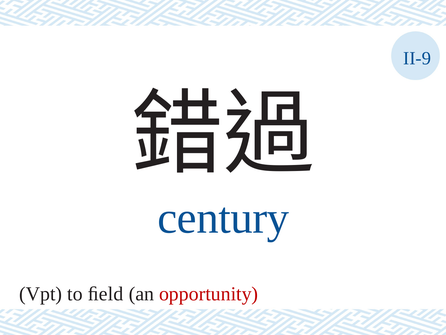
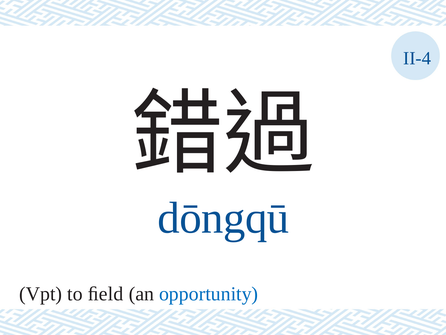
II-9: II-9 -> II-4 (417, 58)
century: century -> dōngqū (223, 218)
opportunity colour: red -> blue (209, 293)
